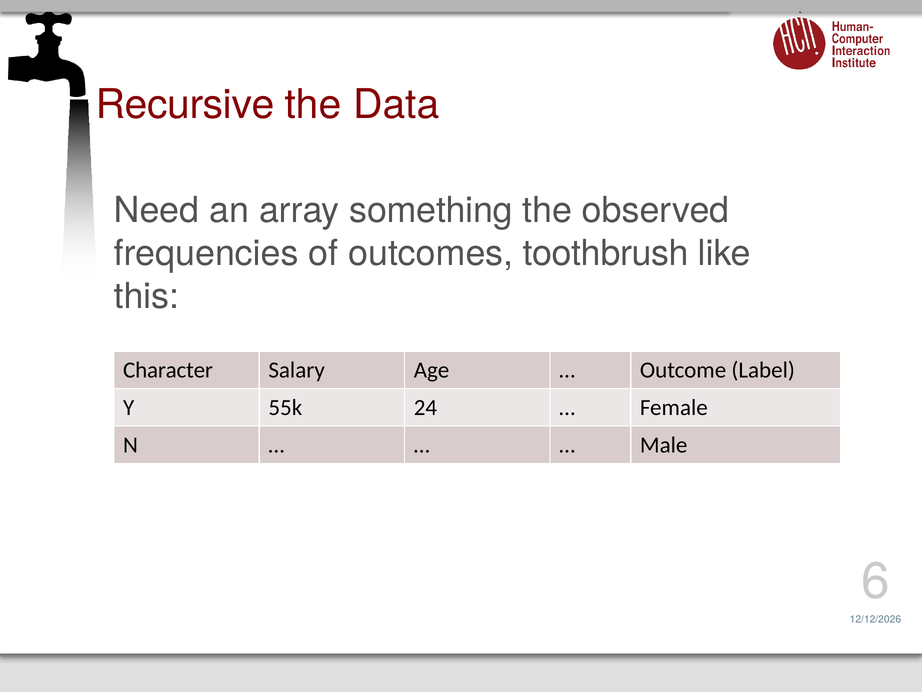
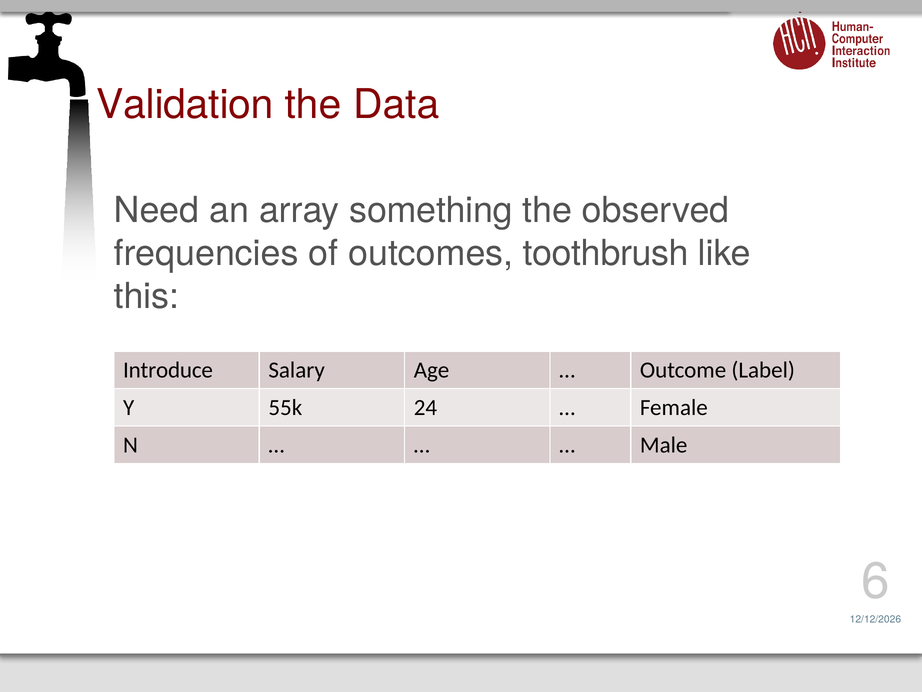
Recursive: Recursive -> Validation (185, 105)
Character: Character -> Introduce (168, 370)
